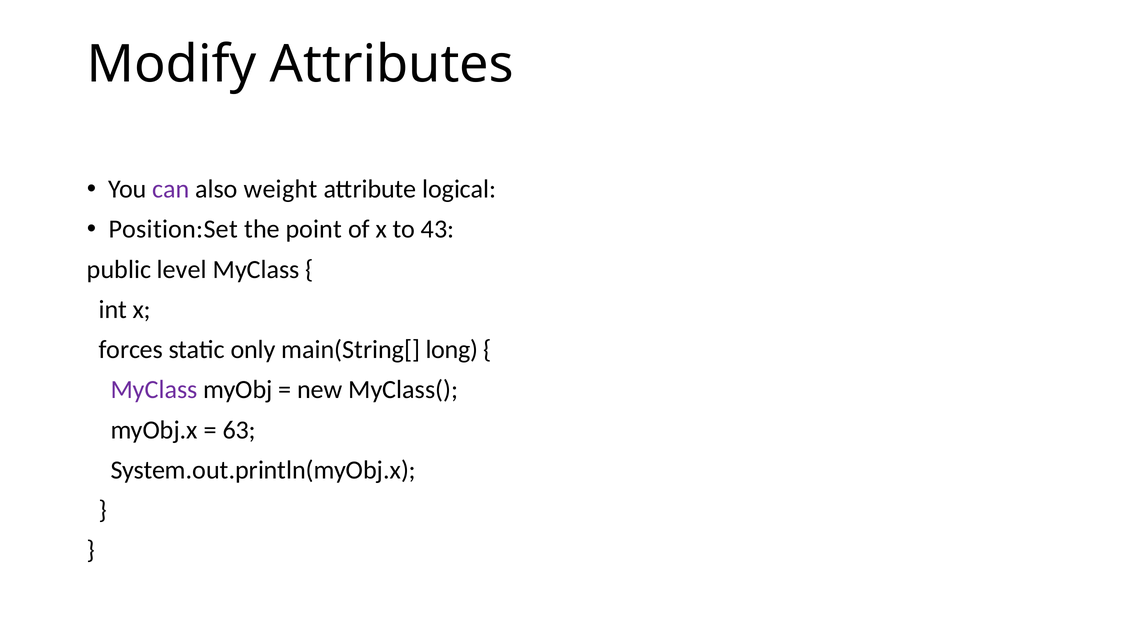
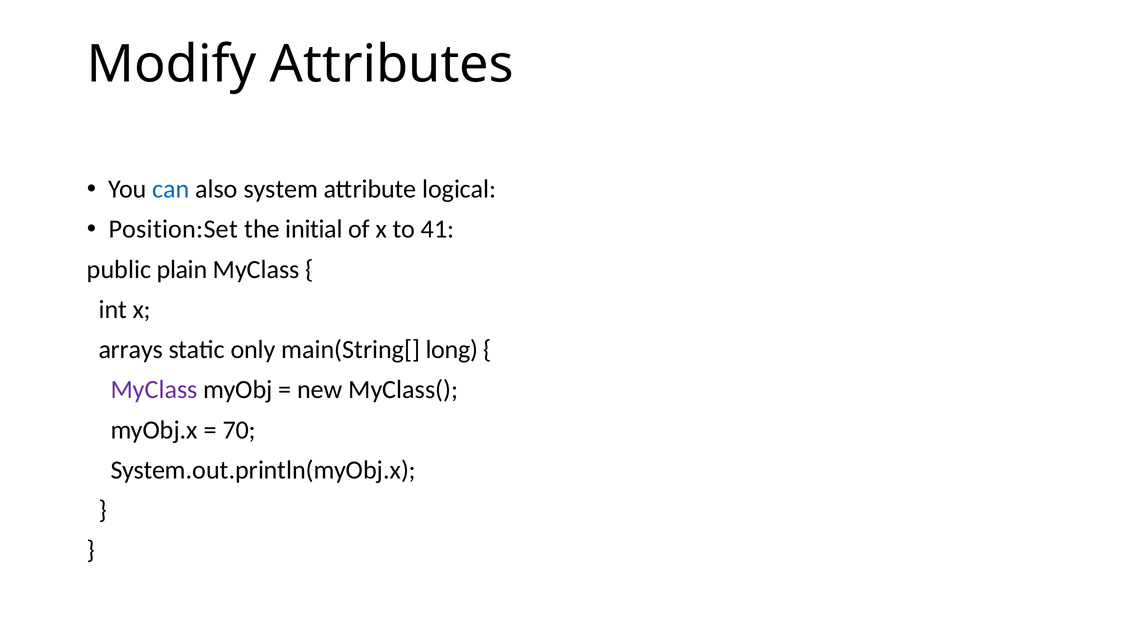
can colour: purple -> blue (171, 189)
weight: weight -> system (281, 189)
point: point -> initial (314, 229)
43: 43 -> 41 (438, 229)
level: level -> plain (182, 269)
forces: forces -> arrays (131, 350)
63: 63 -> 70 (239, 430)
